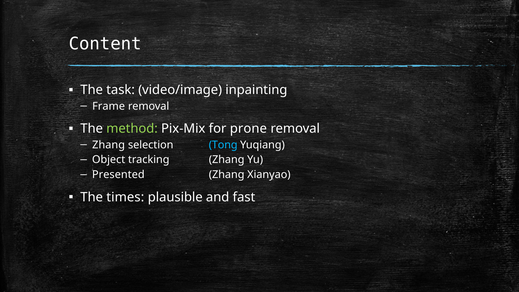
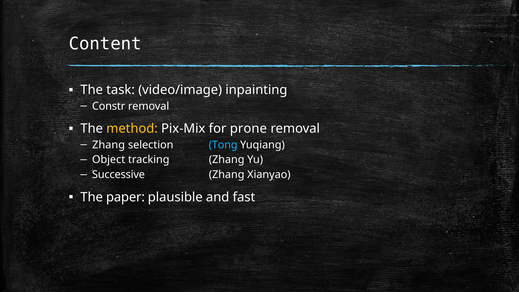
Frame: Frame -> Constr (109, 106)
method colour: light green -> yellow (132, 129)
Presented: Presented -> Successive (118, 175)
times: times -> paper (125, 197)
